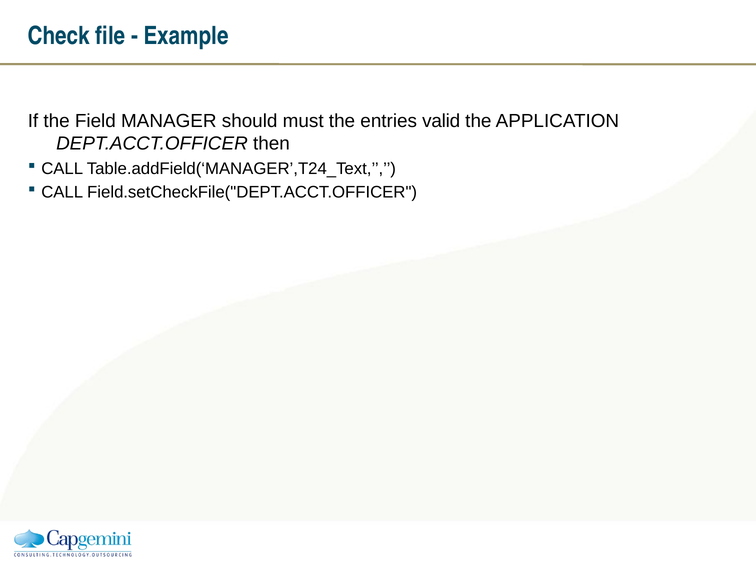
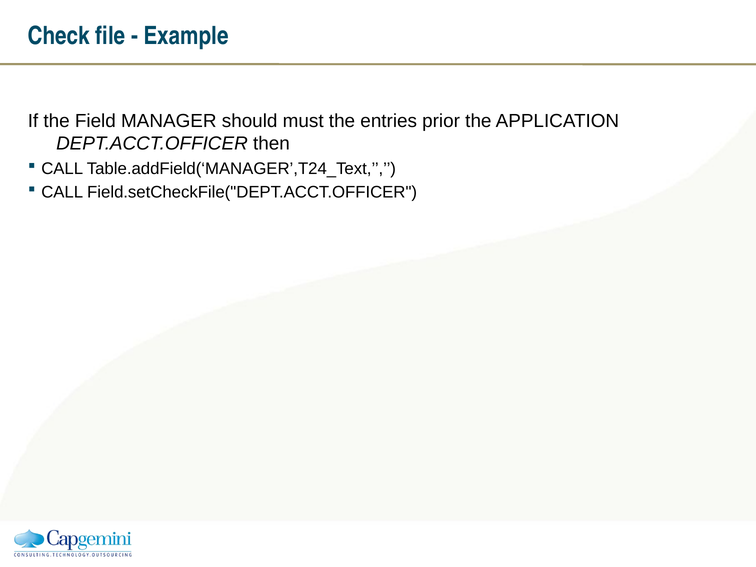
valid: valid -> prior (441, 121)
